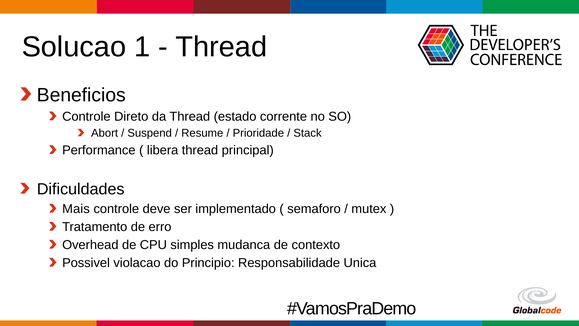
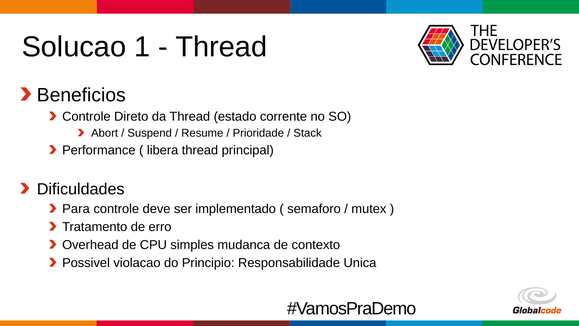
Mais: Mais -> Para (76, 209)
